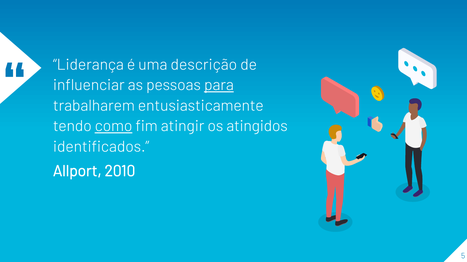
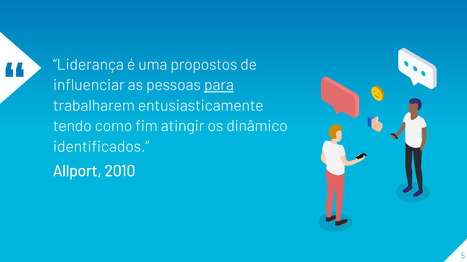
descrição: descrição -> propostos (204, 65)
como underline: present -> none (114, 126)
atingidos: atingidos -> dinâmico (257, 126)
